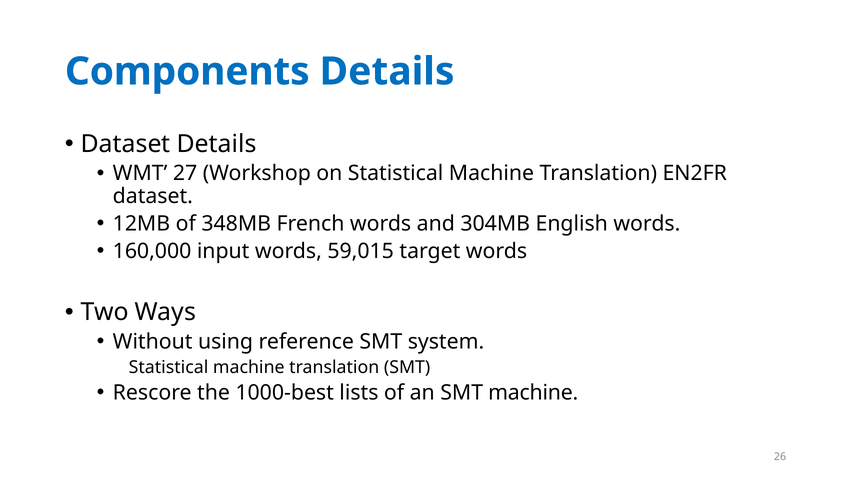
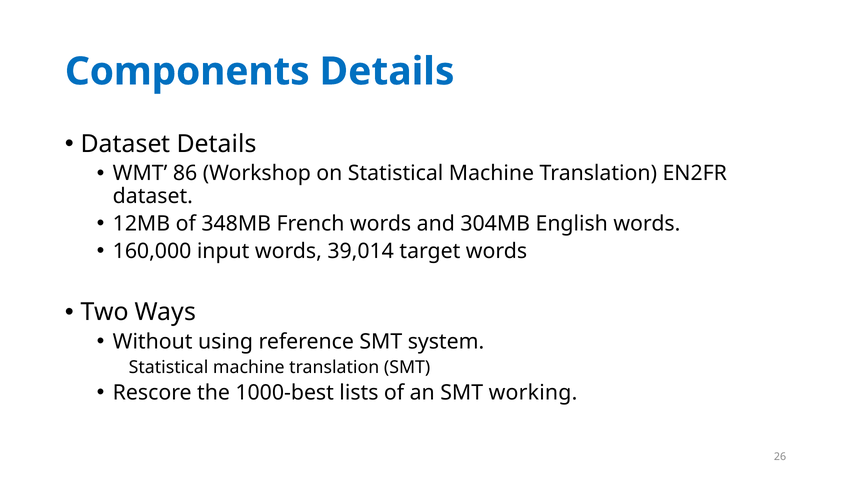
27: 27 -> 86 (185, 173)
59,015: 59,015 -> 39,014 (361, 251)
SMT machine: machine -> working (533, 392)
